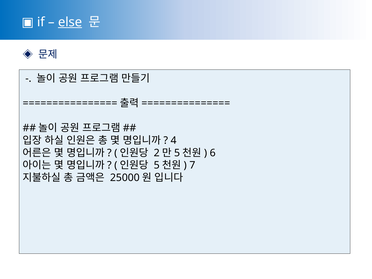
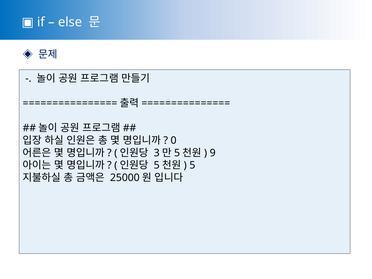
else underline: present -> none (70, 22)
4: 4 -> 0 (174, 140)
2: 2 -> 3 (157, 153)
6: 6 -> 9 (213, 153)
7: 7 -> 5 (192, 165)
